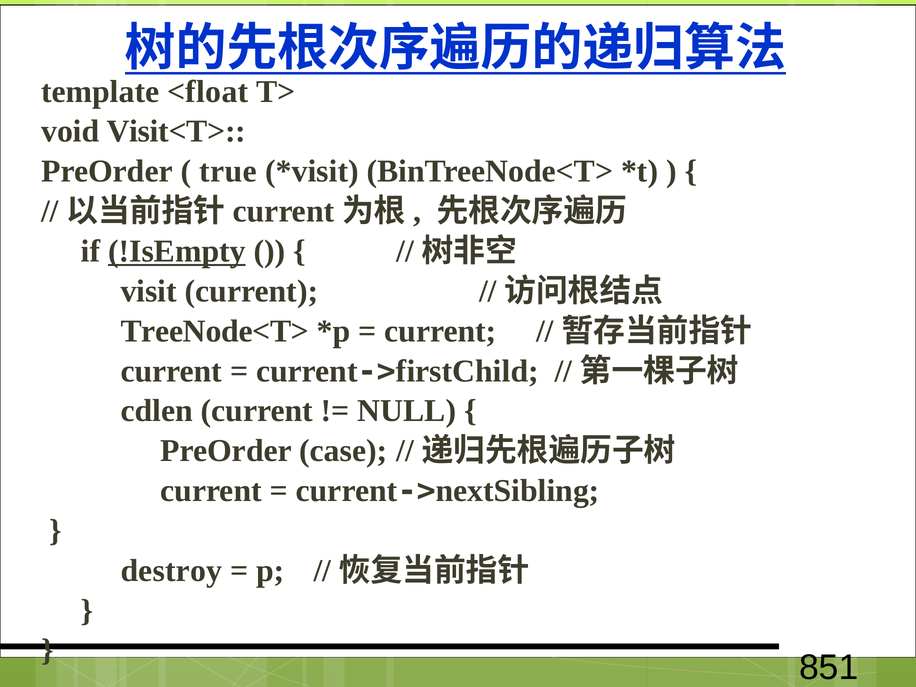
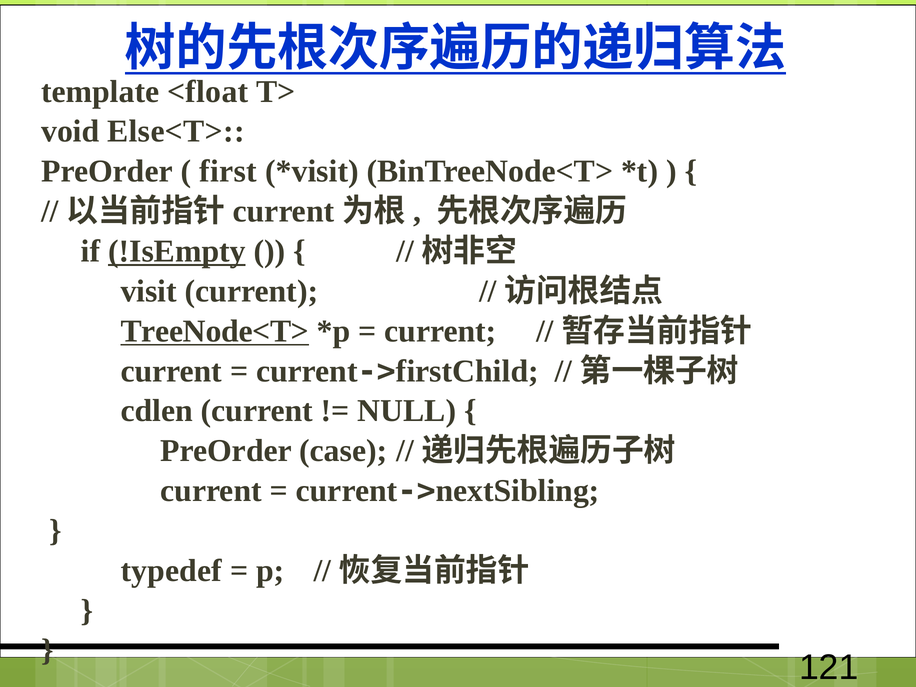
Visit<T>: Visit<T> -> Else<T> (176, 131)
true: true -> first (228, 171)
TreeNode<T> underline: none -> present (215, 331)
destroy: destroy -> typedef (171, 571)
851: 851 -> 121 (829, 668)
